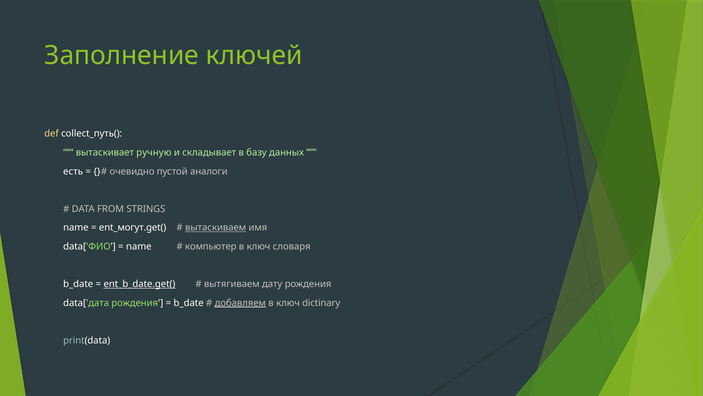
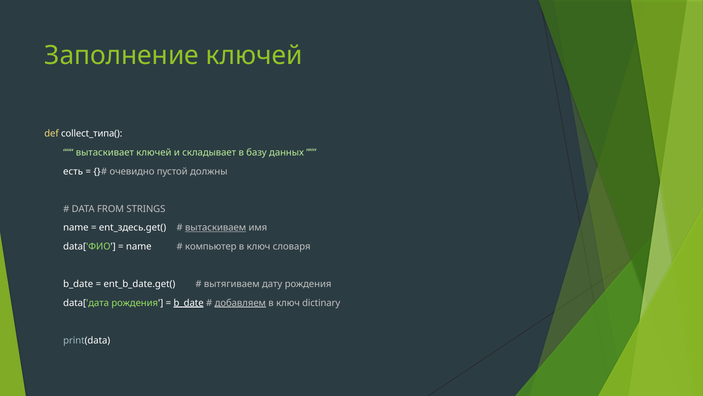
collect_путь(: collect_путь( -> collect_типа( (92, 134)
вытаскивает ручную: ручную -> ключей (154, 152)
аналоги: аналоги -> должны (209, 171)
ent_могут.get(: ent_могут.get( -> ent_здесь.get( (133, 227)
ent_b_date.get( underline: present -> none (139, 284)
b_date underline: none -> present (189, 302)
